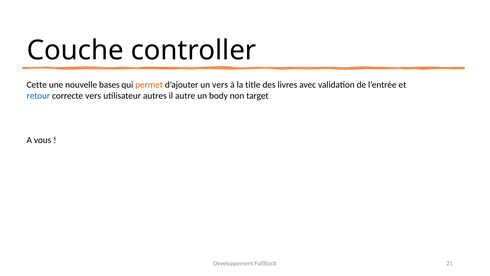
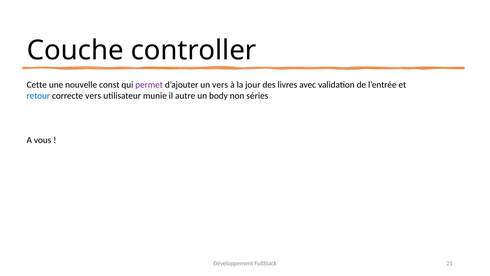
bases: bases -> const (109, 85)
permet colour: orange -> purple (149, 85)
title: title -> jour (253, 85)
autres: autres -> munie (155, 96)
target: target -> séries (257, 96)
